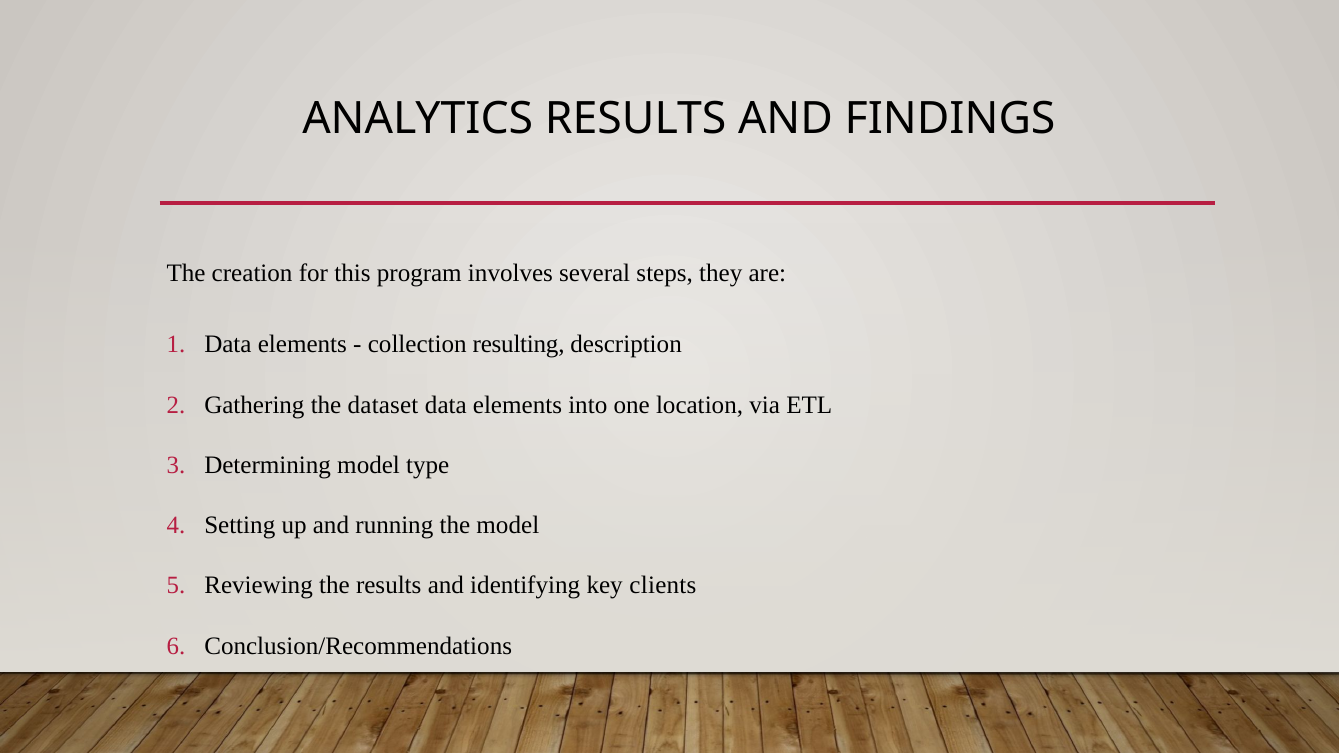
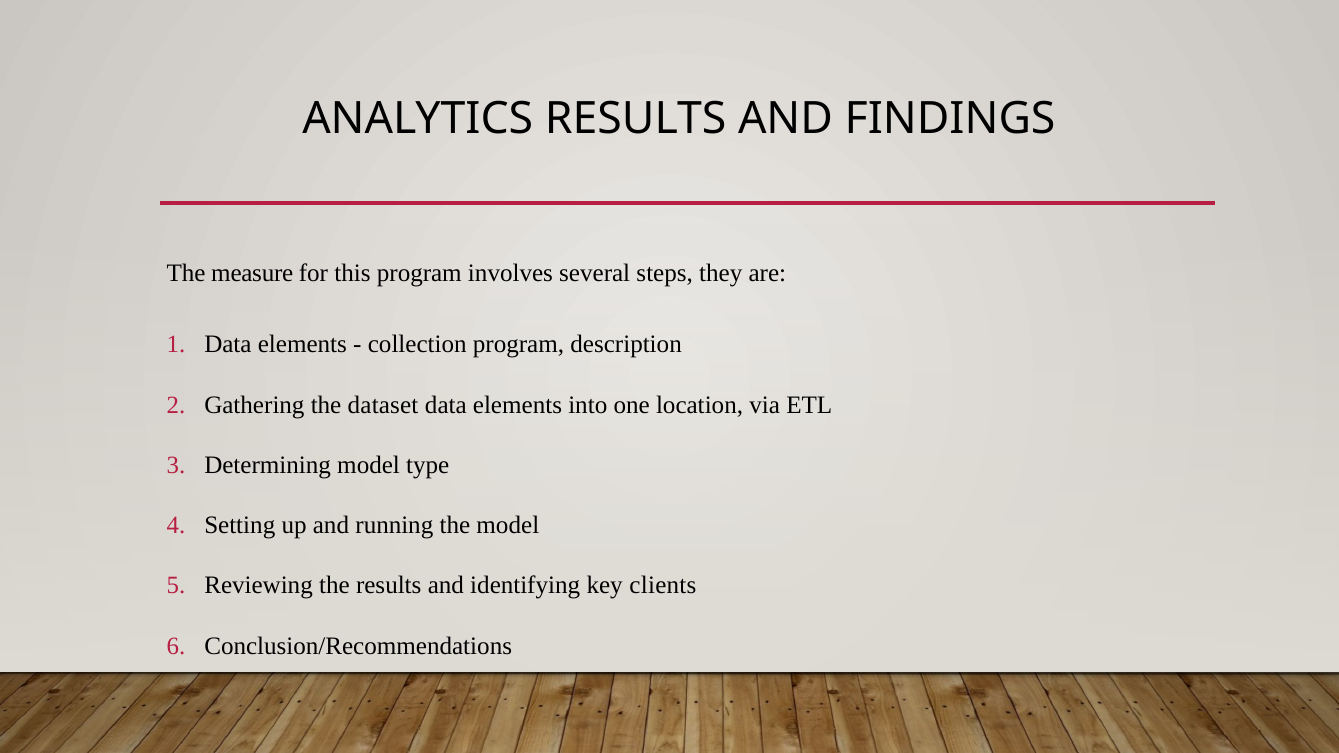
creation: creation -> measure (252, 273)
collection resulting: resulting -> program (519, 345)
